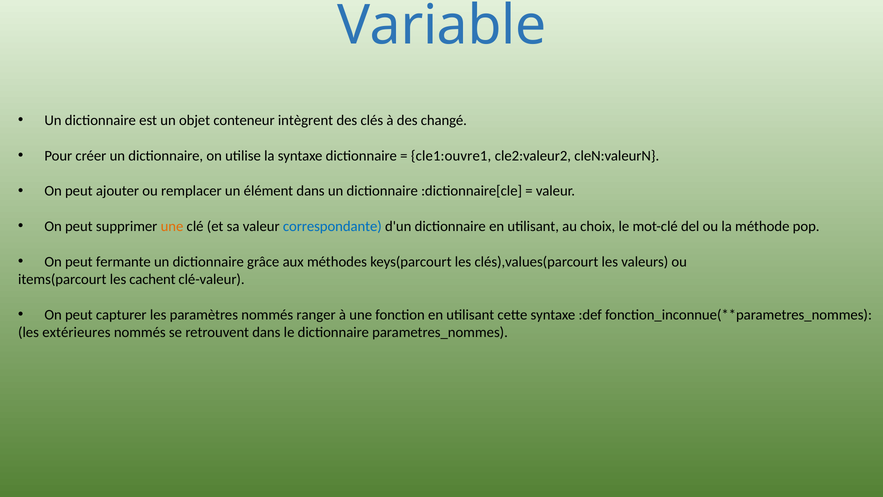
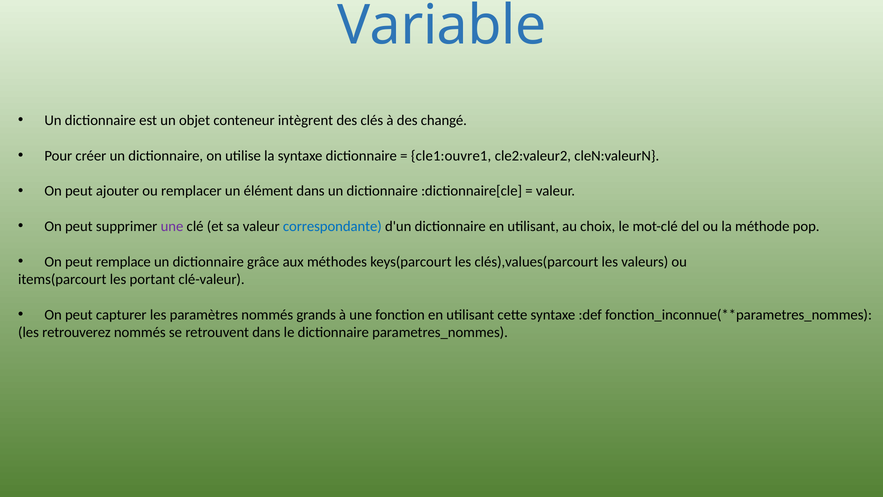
une colour: orange -> purple (172, 226)
fermante: fermante -> remplace (123, 262)
cachent: cachent -> portant (152, 279)
ranger: ranger -> grands (316, 314)
extérieures: extérieures -> retrouverez (76, 332)
